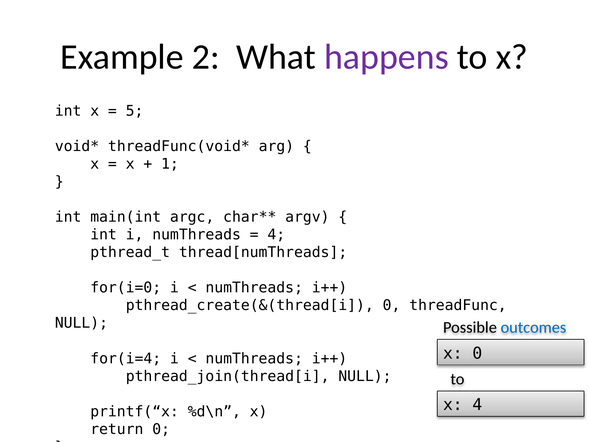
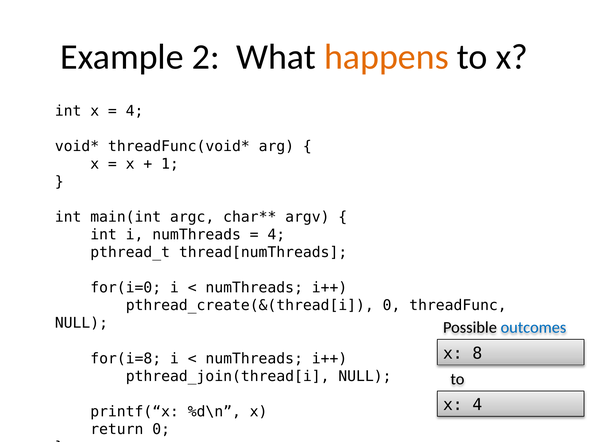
happens colour: purple -> orange (386, 57)
5: 5 -> 4 (135, 111)
x 0: 0 -> 8 (478, 353)
for(i=4: for(i=4 -> for(i=8 (126, 358)
